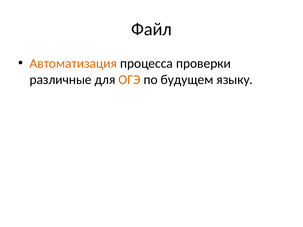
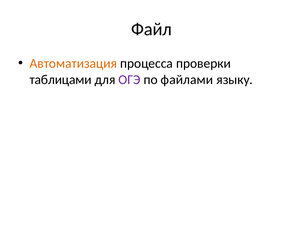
различные: различные -> таблицами (61, 80)
ОГЭ colour: orange -> purple (129, 80)
будущем: будущем -> файлами (187, 80)
